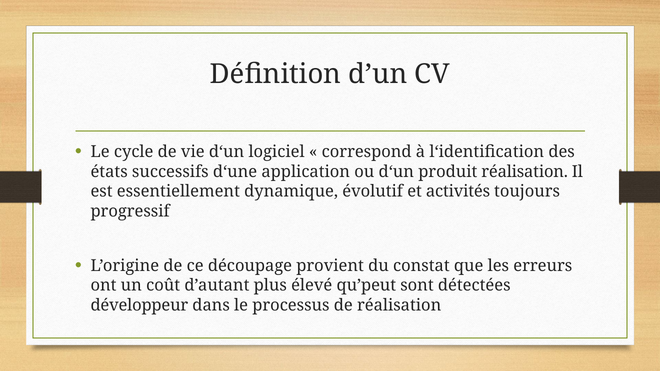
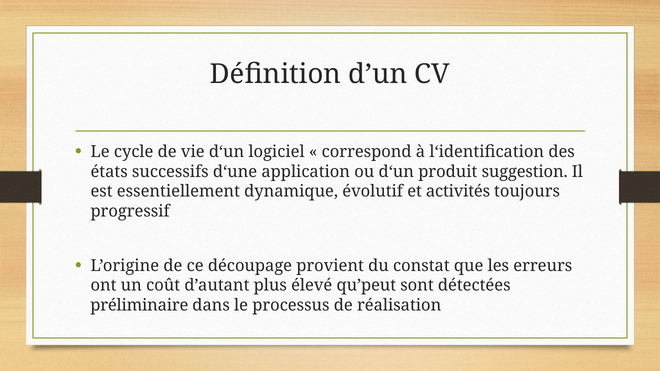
produit réalisation: réalisation -> suggestion (525, 172)
développeur: développeur -> préliminaire (139, 305)
